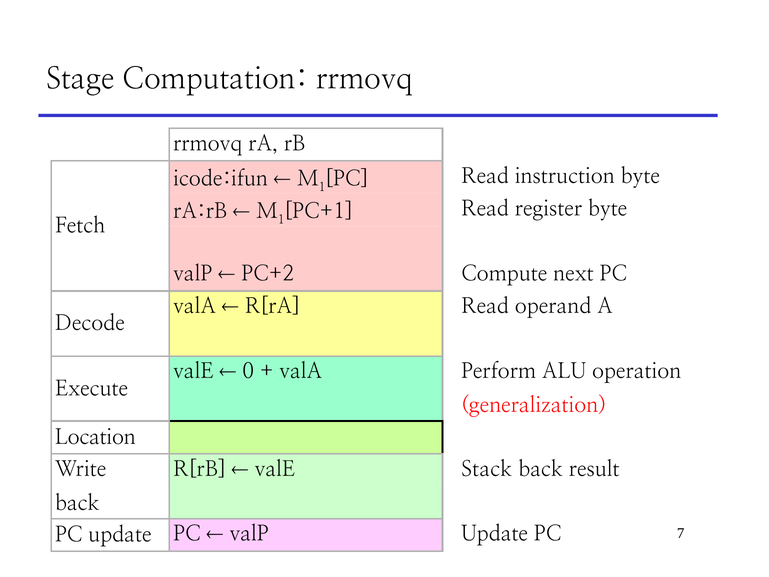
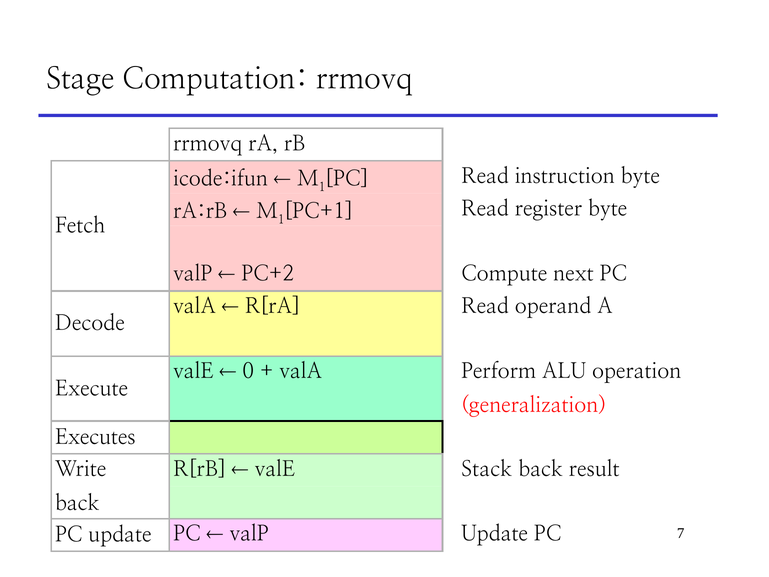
Location: Location -> Executes (95, 437)
